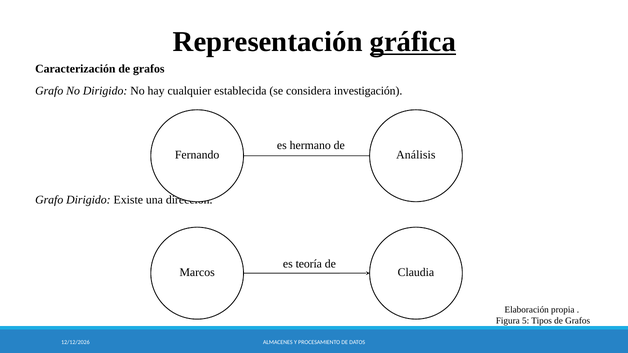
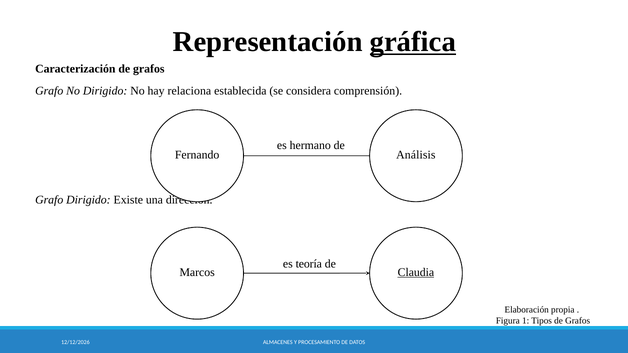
cualquier: cualquier -> relaciona (189, 91)
investigación: investigación -> comprensión (368, 91)
Claudia underline: none -> present (416, 272)
5: 5 -> 1 (526, 321)
